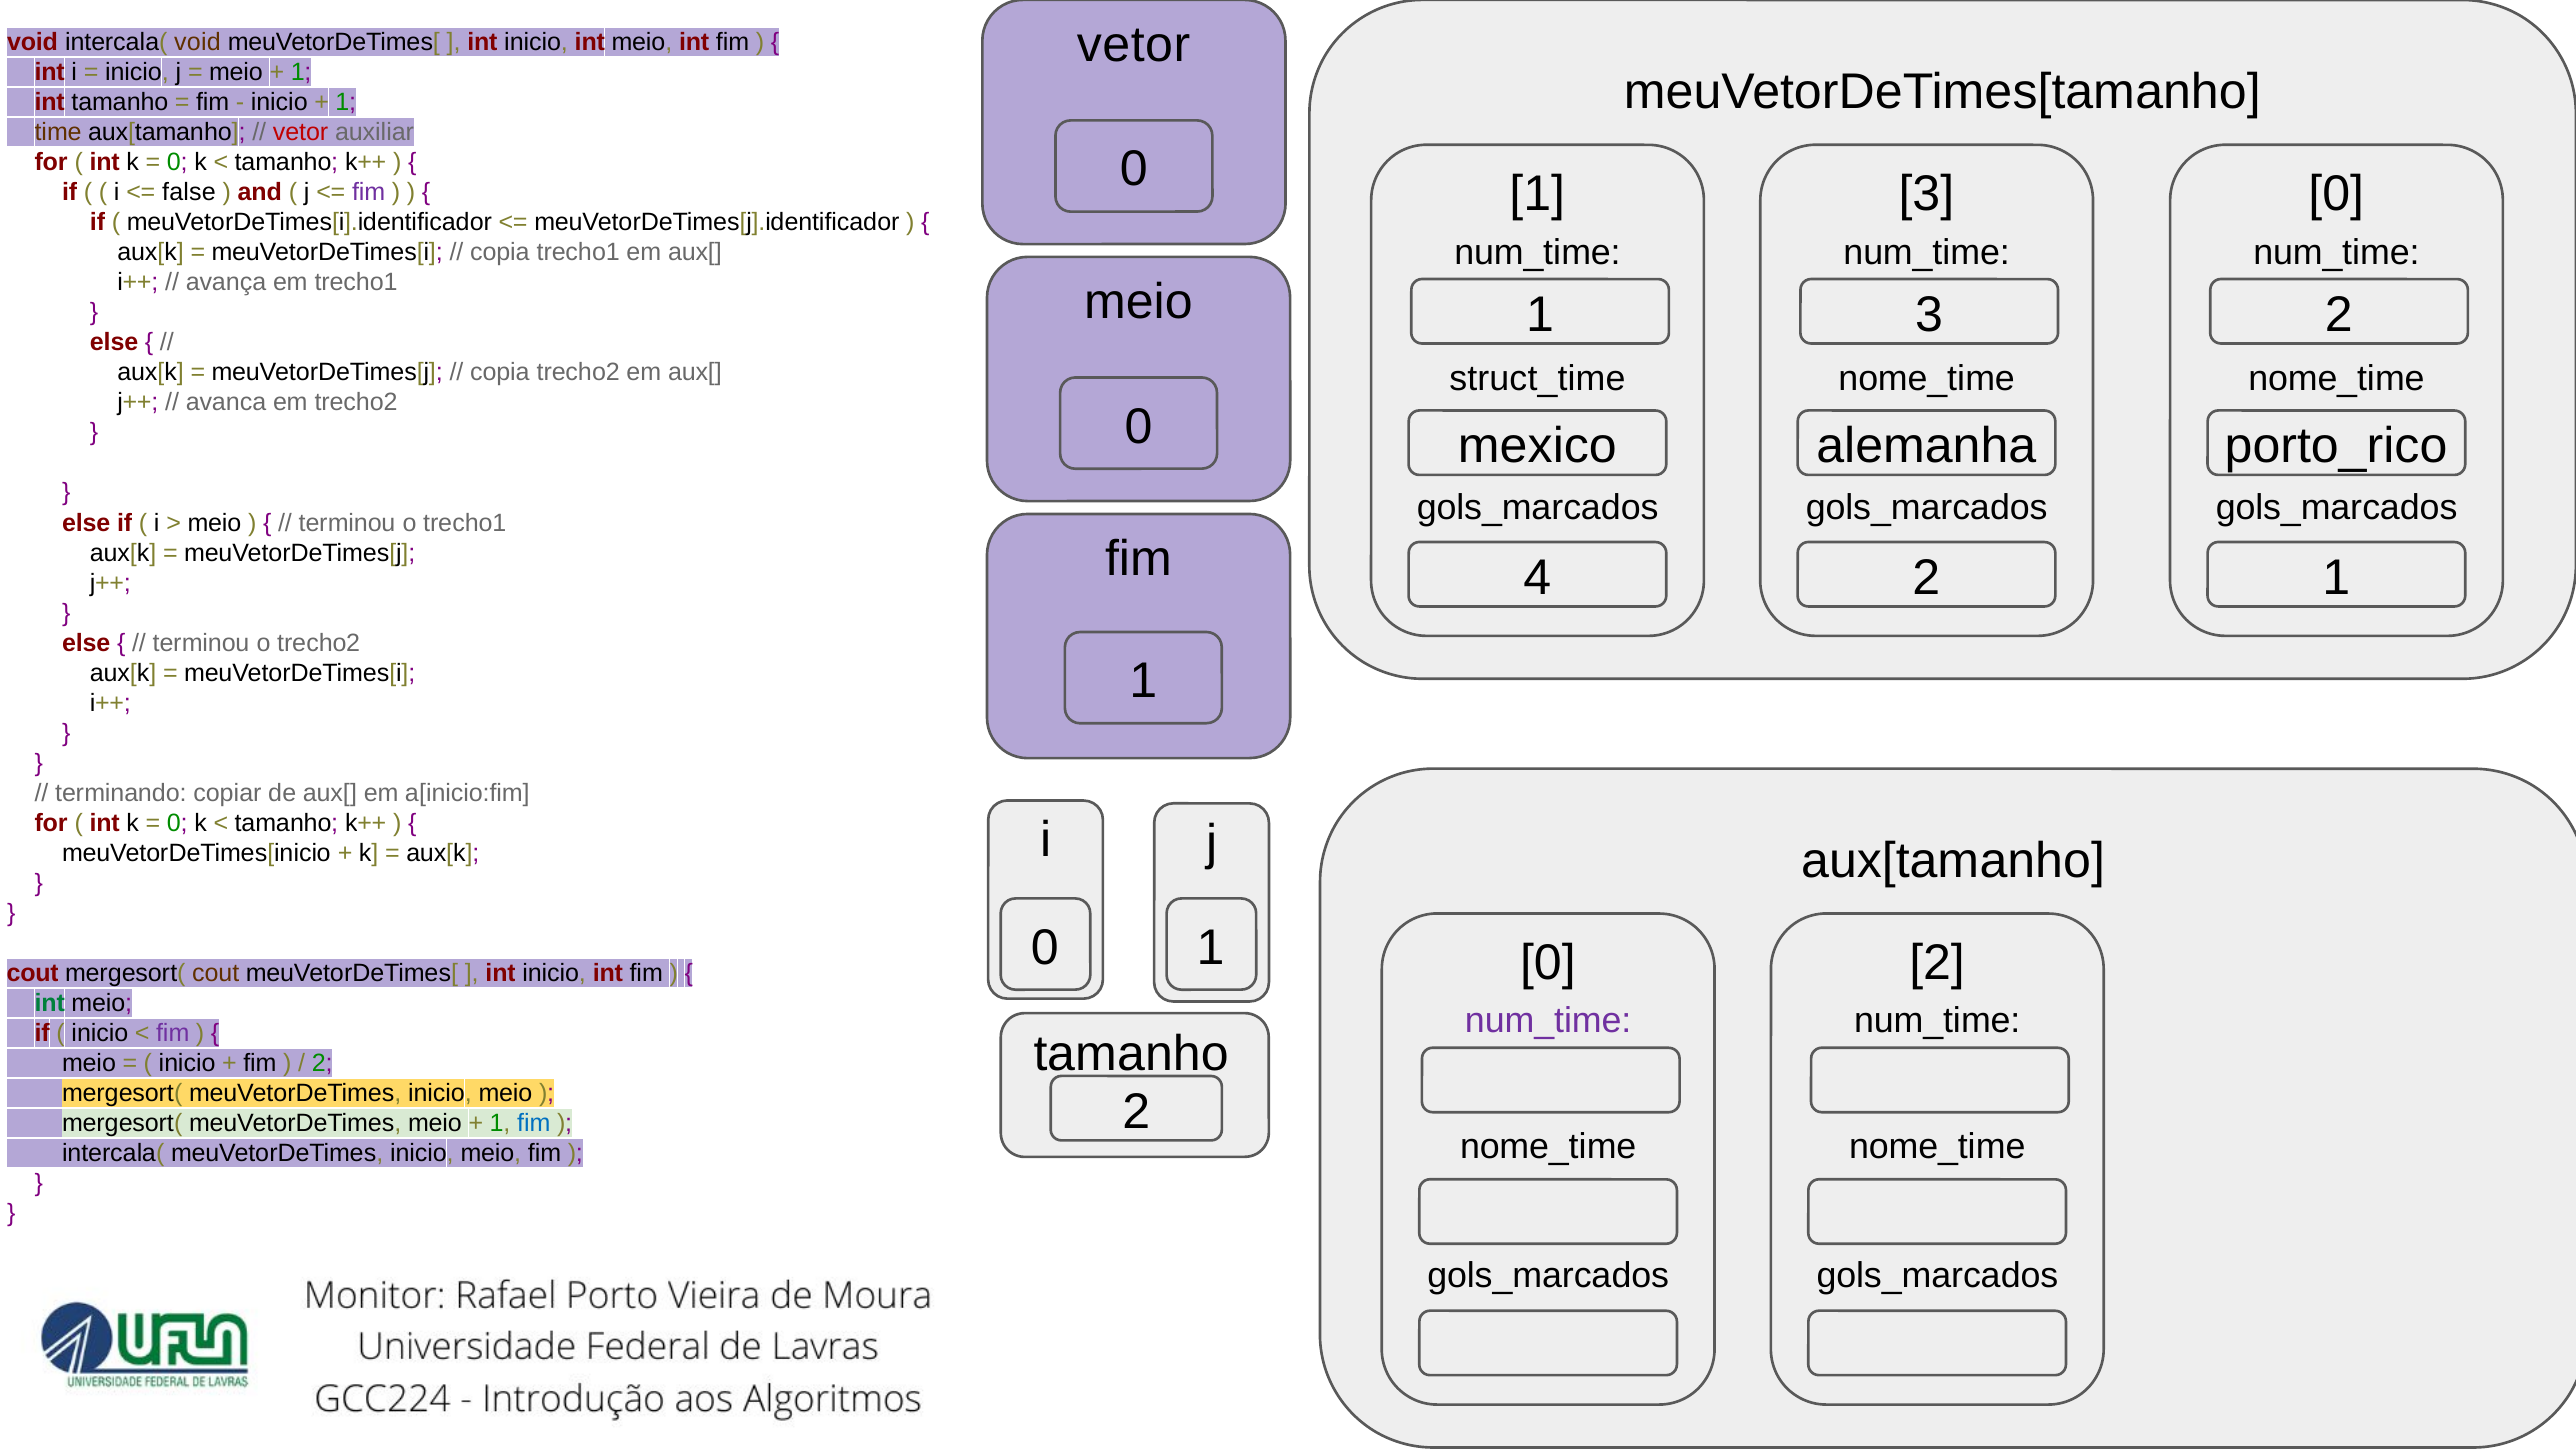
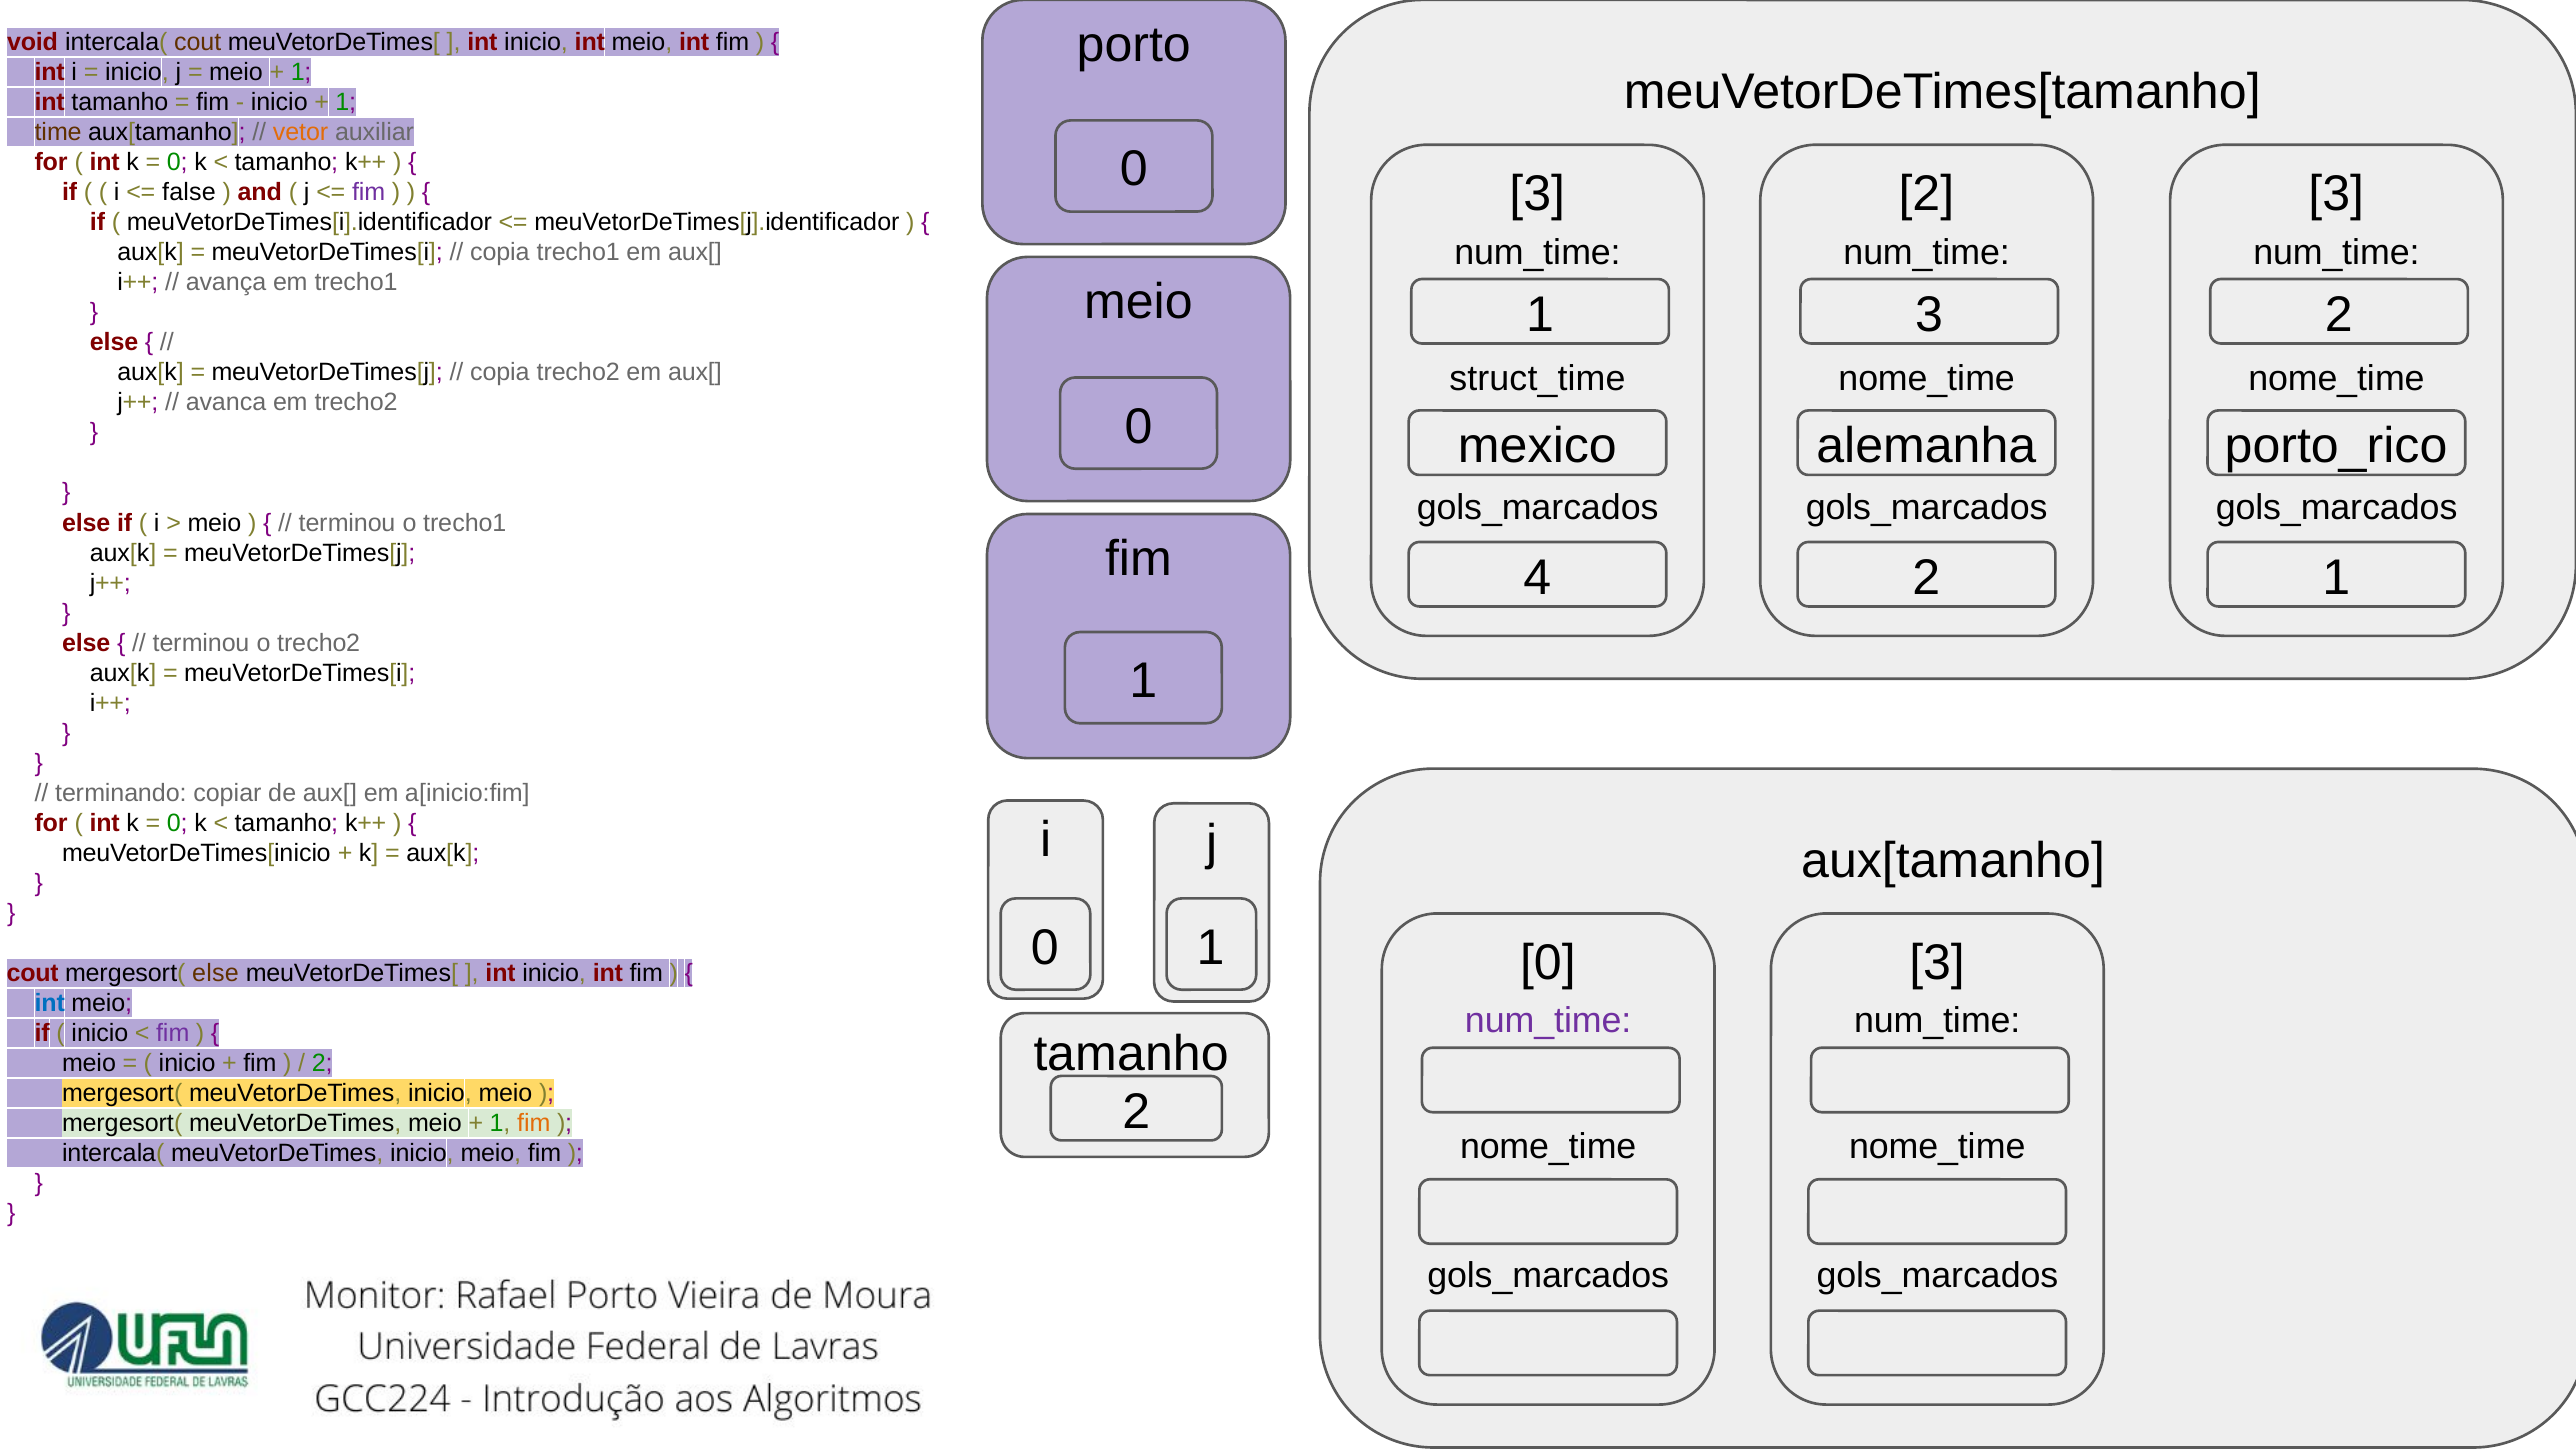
vetor: vetor -> porto (1134, 45)
intercala( void: void -> cout (198, 42)
vetor colour: red -> orange (301, 133)
1: 1 -> 3 (1537, 194)
3: 3 -> 2 (1926, 194)
0: 0 -> 3 (2336, 194)
2: 2 -> 3 (1937, 963)
mergesort( cout: cout -> else (216, 973)
int colour: green -> blue (50, 1003)
fim colour: blue -> orange (534, 1123)
